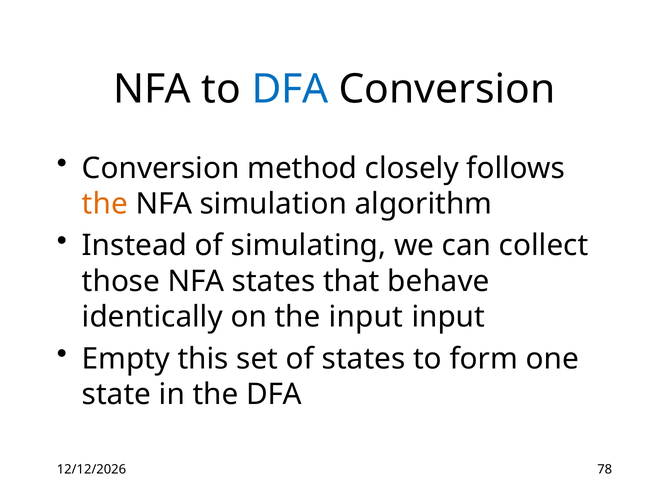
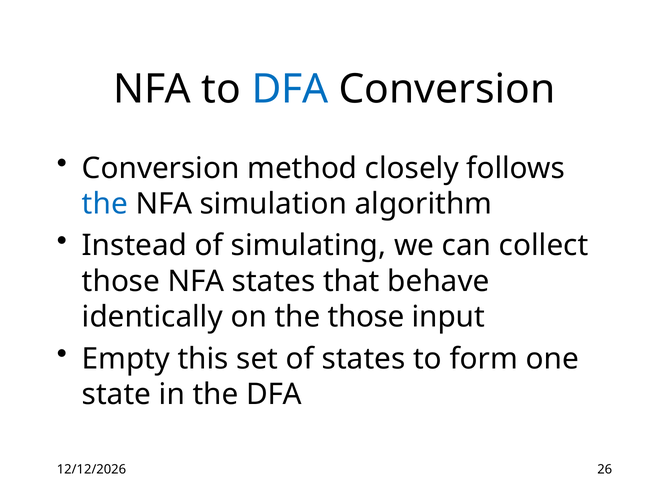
the colour: orange -> blue (105, 204)
the input: input -> those (366, 317)
78: 78 -> 26 (605, 469)
